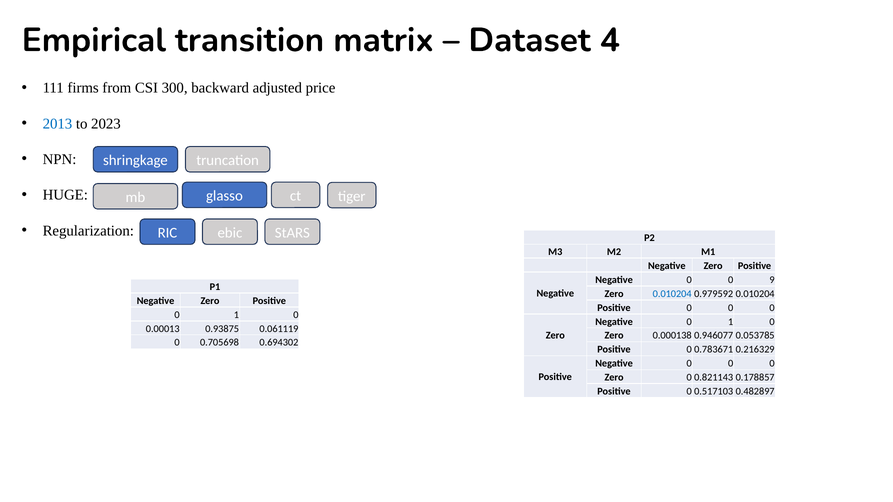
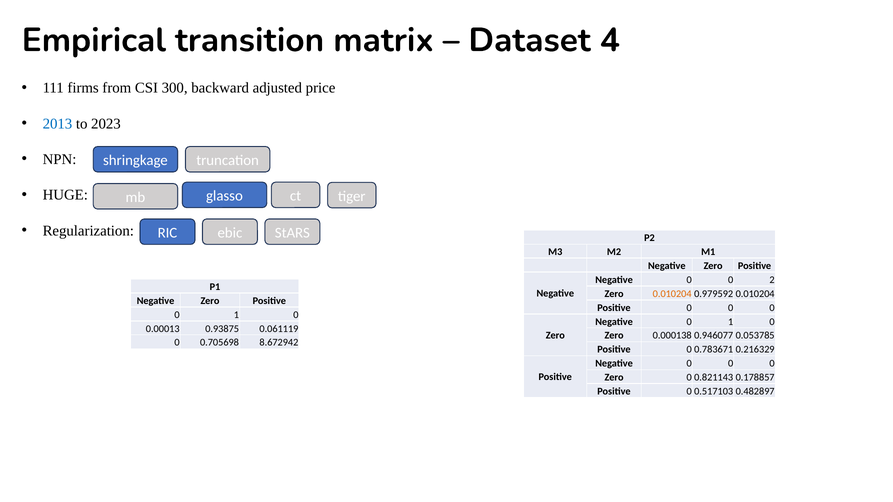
9: 9 -> 2 (772, 280)
0.010204 colour: blue -> orange (672, 294)
0.694302: 0.694302 -> 8.672942 (279, 343)
